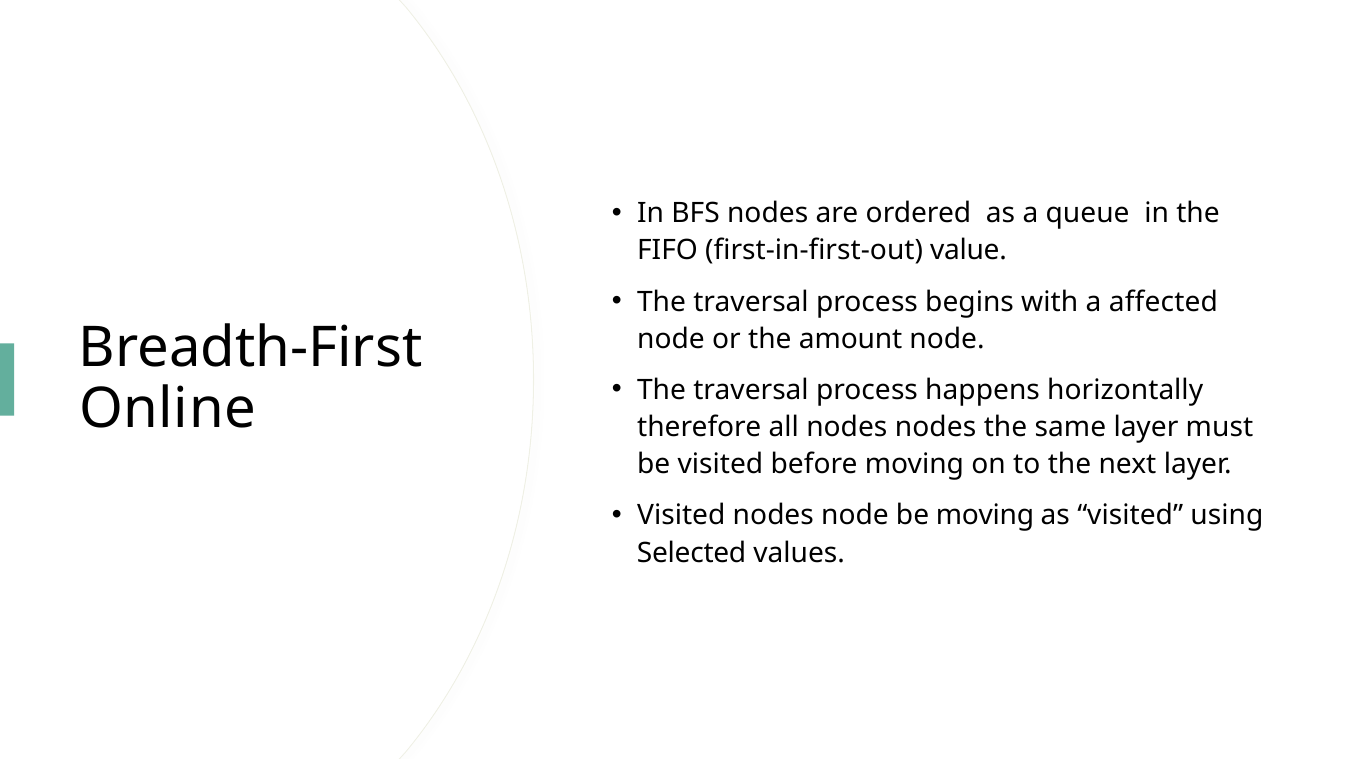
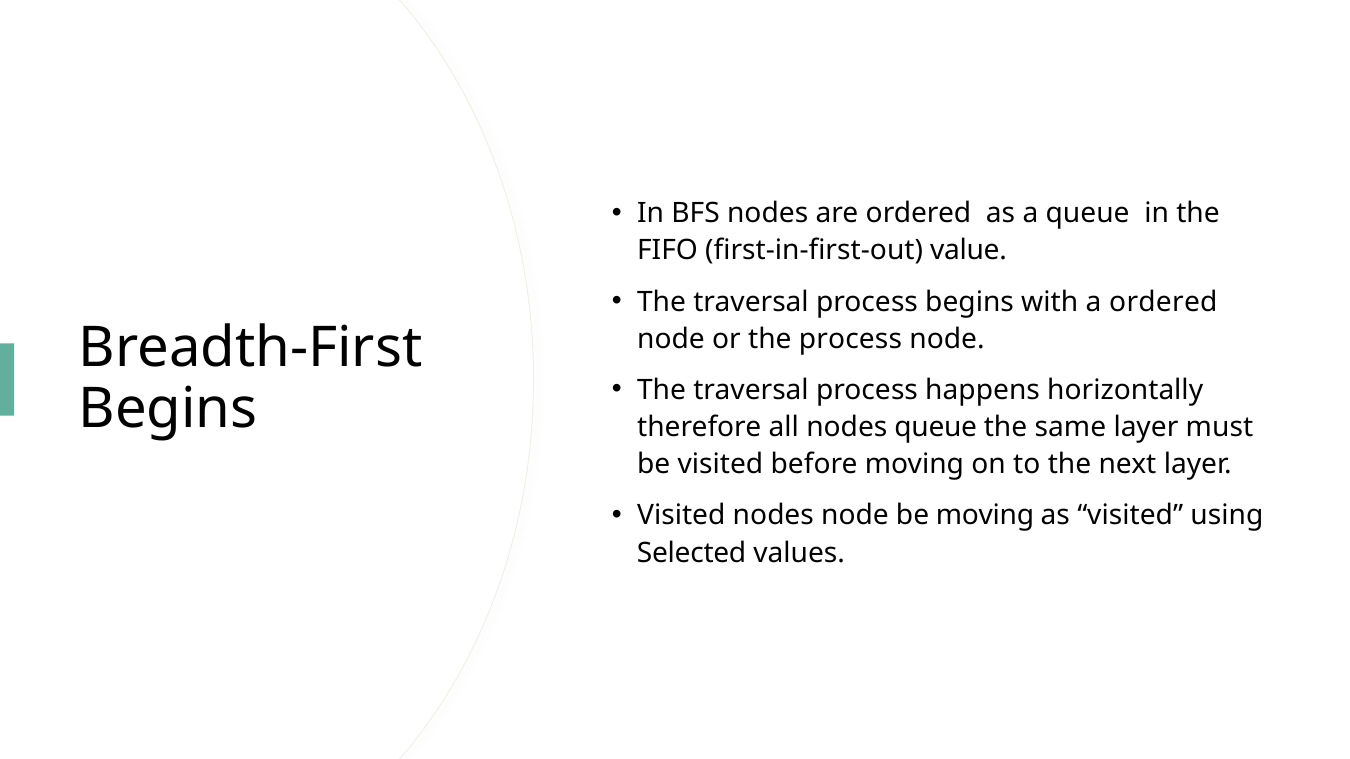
a affected: affected -> ordered (1163, 302)
the amount: amount -> process (850, 339)
Online: Online -> Begins (168, 409)
nodes nodes: nodes -> queue (936, 428)
